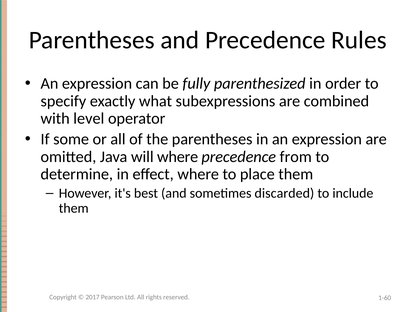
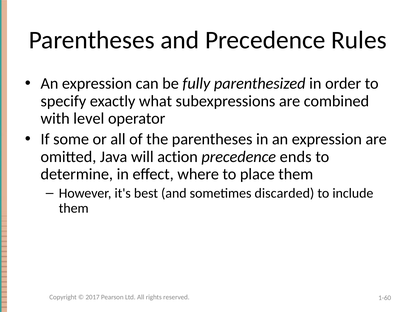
will where: where -> action (178, 157)
from: from -> ends (296, 157)
